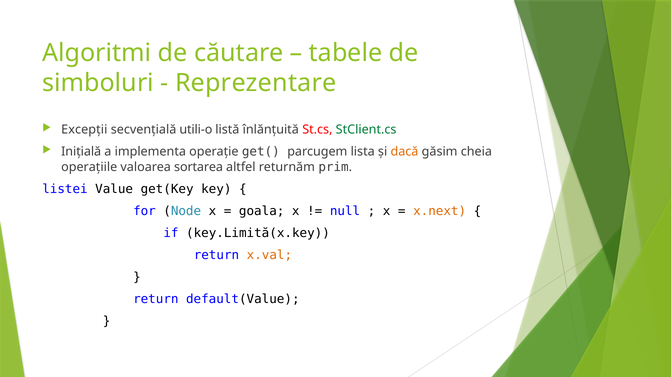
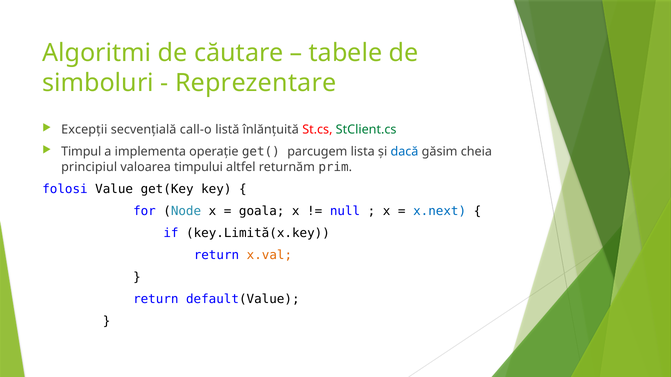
utili-o: utili-o -> call-o (196, 130)
Inițială: Inițială -> Timpul (81, 152)
dacă colour: orange -> blue (404, 152)
operațiile: operațiile -> principiul (89, 167)
sortarea: sortarea -> timpului (199, 167)
listei: listei -> folosi (65, 189)
x.next colour: orange -> blue (440, 211)
